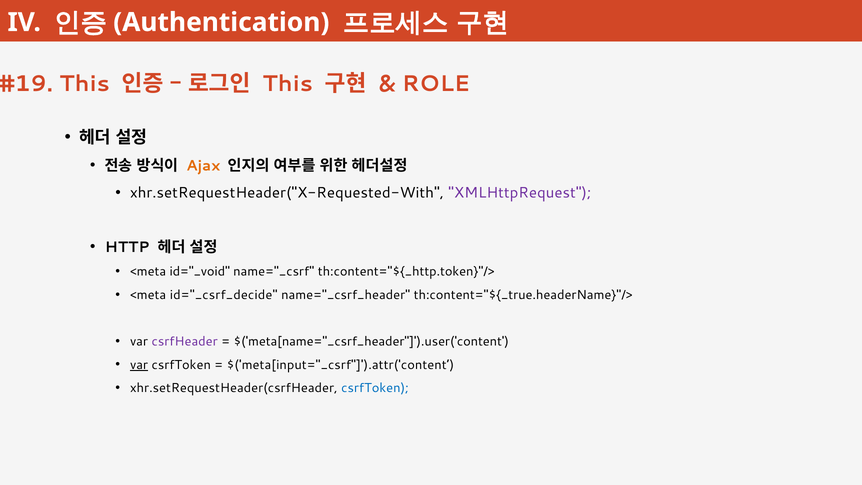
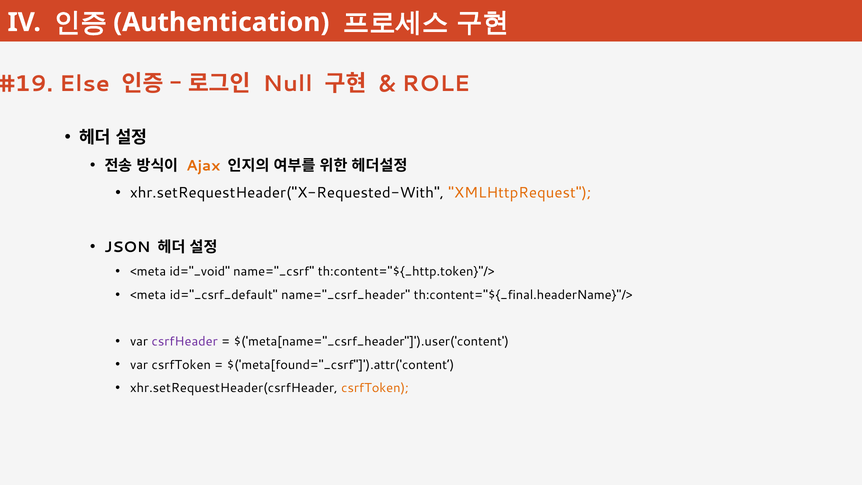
This: This -> Else (85, 84)
This: This -> Null (288, 84)
XMLHttpRequest colour: purple -> orange (520, 193)
HTTP: HTTP -> JSON (127, 247)
id="_csrf_decide: id="_csrf_decide -> id="_csrf_default (224, 295)
th:content="${_true.headerName}"/>: th:content="${_true.headerName}"/> -> th:content="${_final.headerName}"/> (523, 295)
var underline: present -> none (139, 365)
$('meta[input="_csrf"]').attr('content: $('meta[input="_csrf"]').attr('content -> $('meta[found="_csrf"]').attr('content (341, 365)
csrfToken colour: blue -> orange (375, 388)
